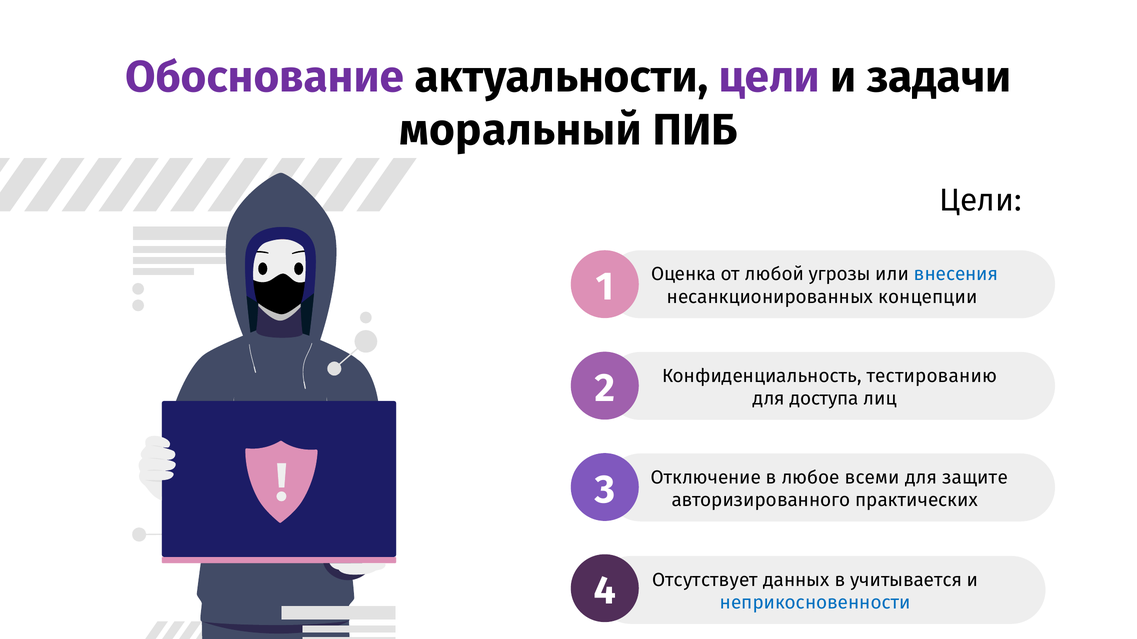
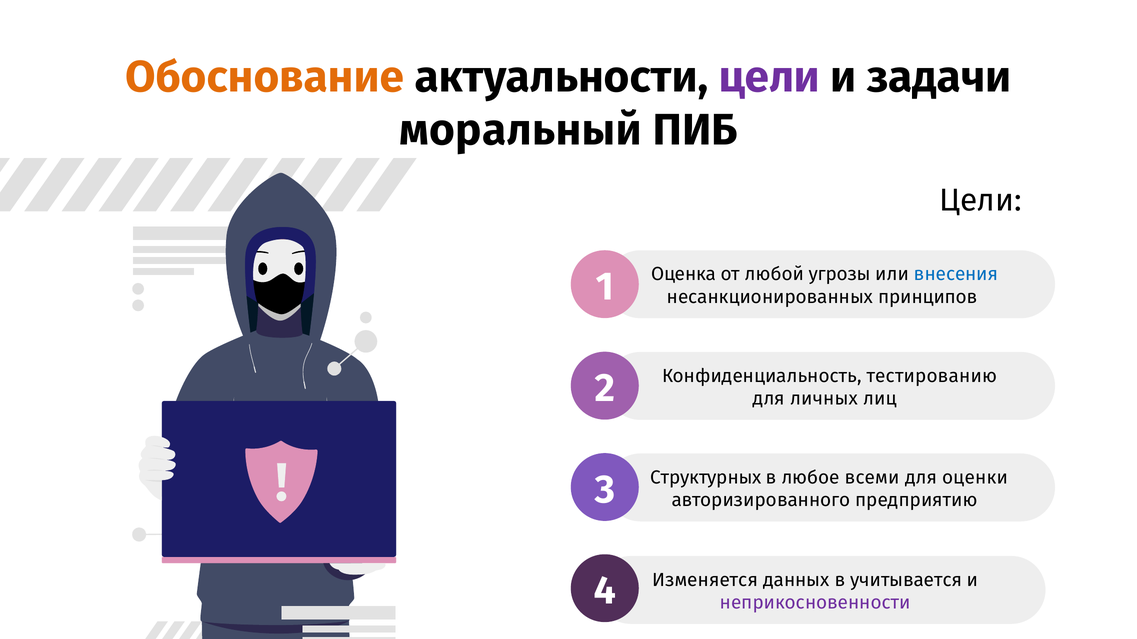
Обоснование colour: purple -> orange (265, 77)
концепции: концепции -> принципов (928, 297)
доступа: доступа -> личных (824, 399)
Отключение: Отключение -> Структурных (706, 478)
защите: защите -> оценки (975, 478)
практических: практических -> предприятию (916, 501)
Отсутствует: Отсутствует -> Изменяется (705, 580)
неприкосновенности colour: blue -> purple (815, 603)
